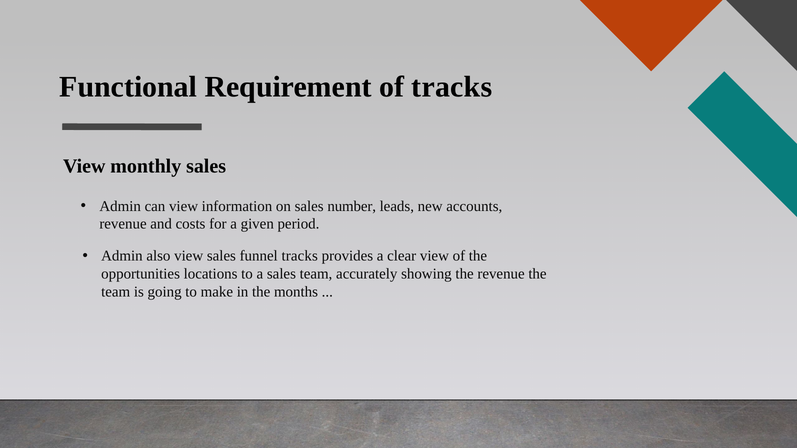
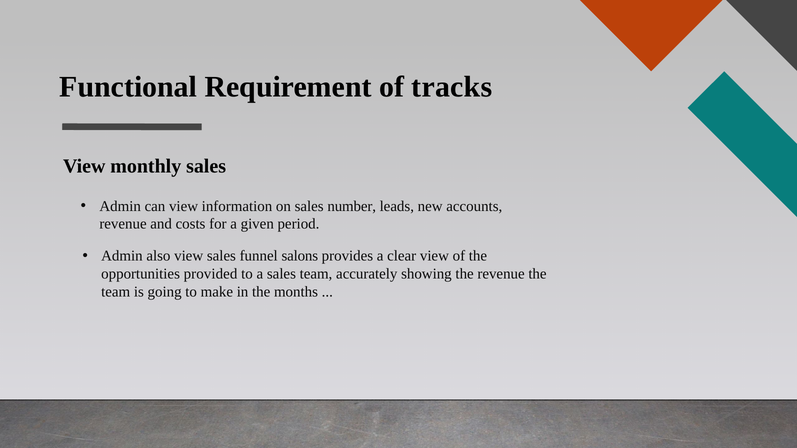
funnel tracks: tracks -> salons (300, 256)
locations: locations -> provided (211, 274)
